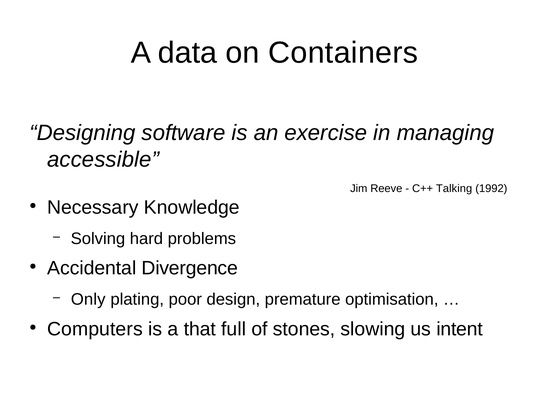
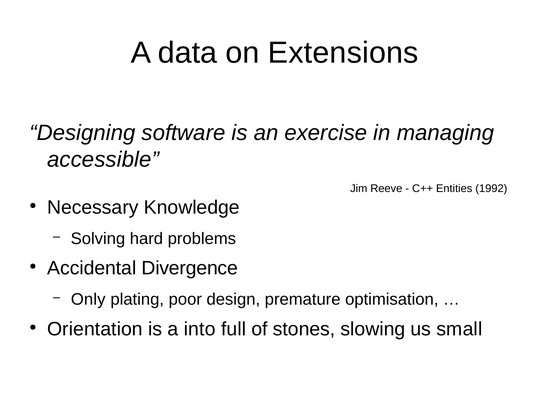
Containers: Containers -> Extensions (343, 53)
Talking: Talking -> Entities (454, 189)
Computers: Computers -> Orientation (95, 329)
that: that -> into (200, 329)
intent: intent -> small (459, 329)
